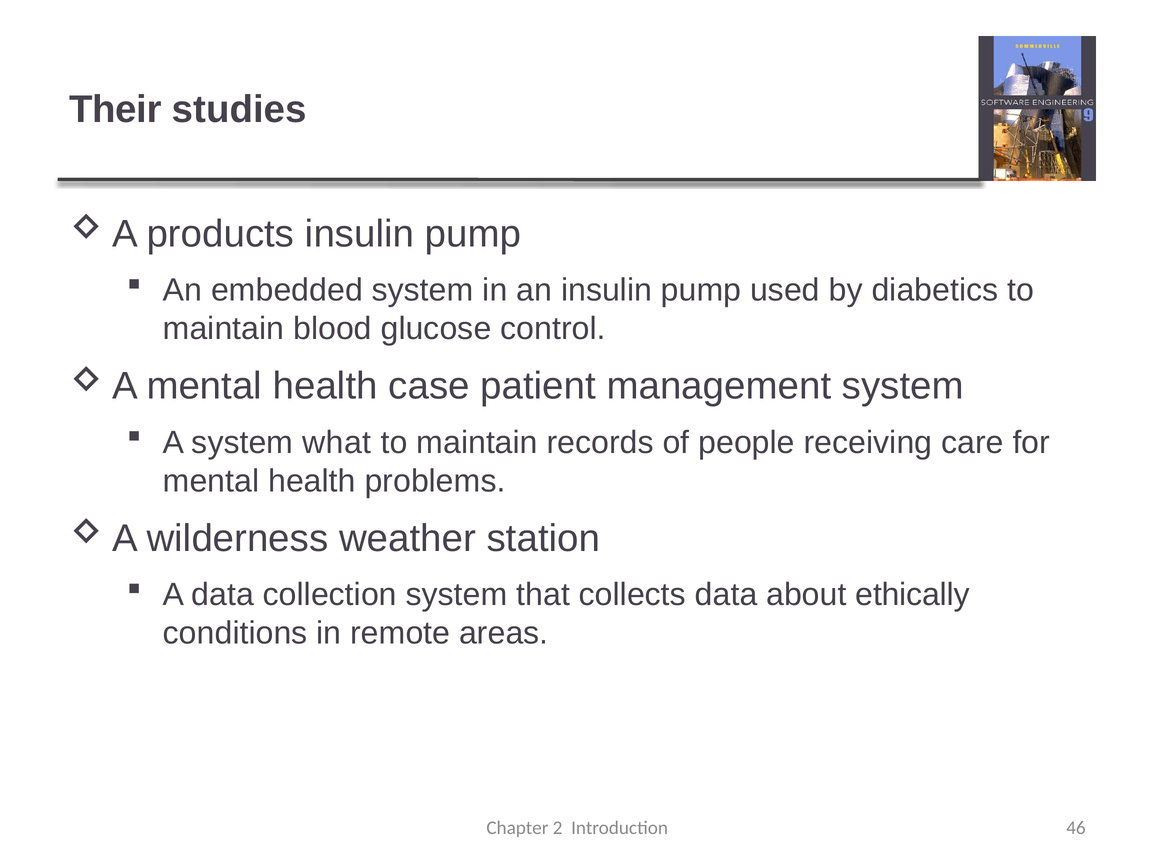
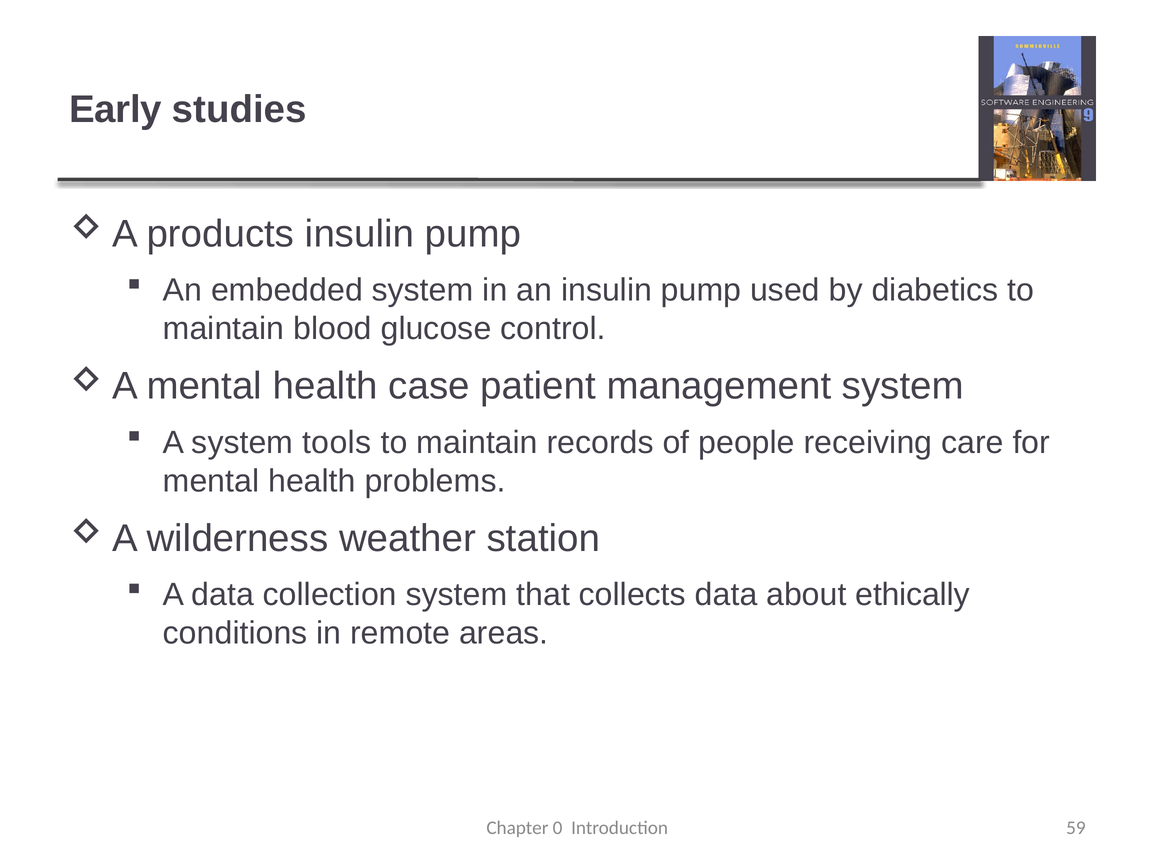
Their: Their -> Early (115, 110)
what: what -> tools (337, 442)
2: 2 -> 0 (558, 827)
46: 46 -> 59 (1076, 827)
